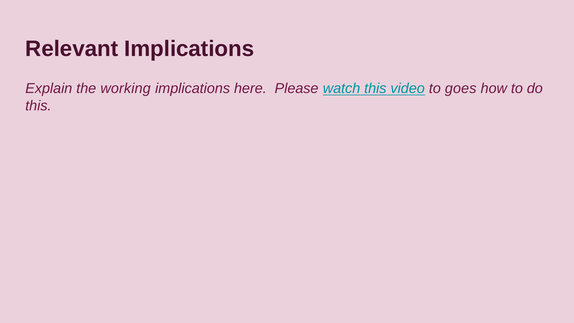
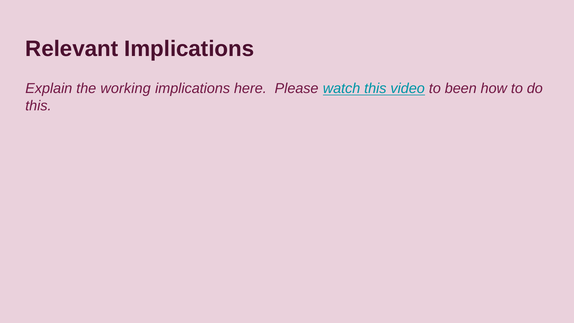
goes: goes -> been (461, 89)
